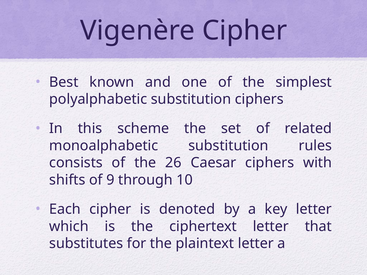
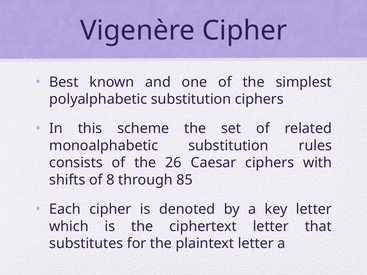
9: 9 -> 8 (110, 180)
10: 10 -> 85 (185, 180)
